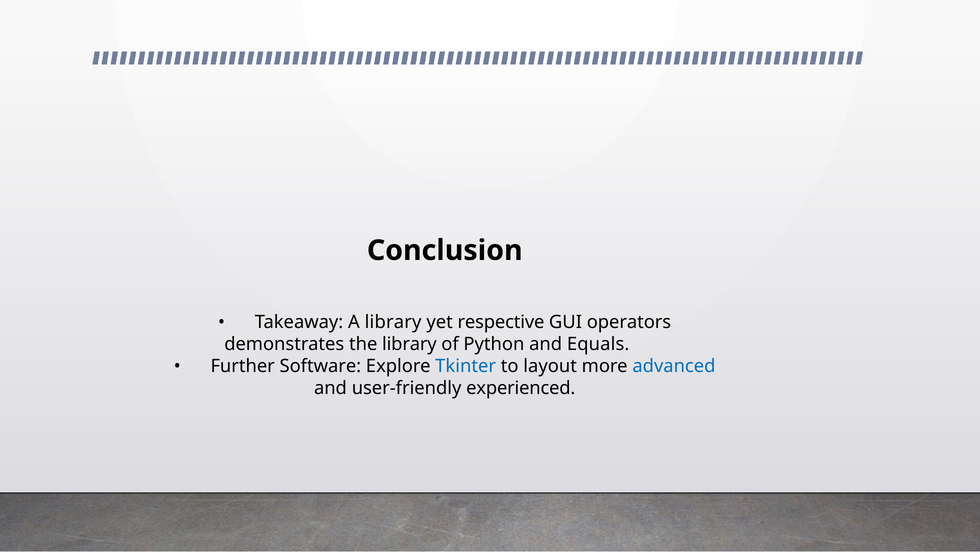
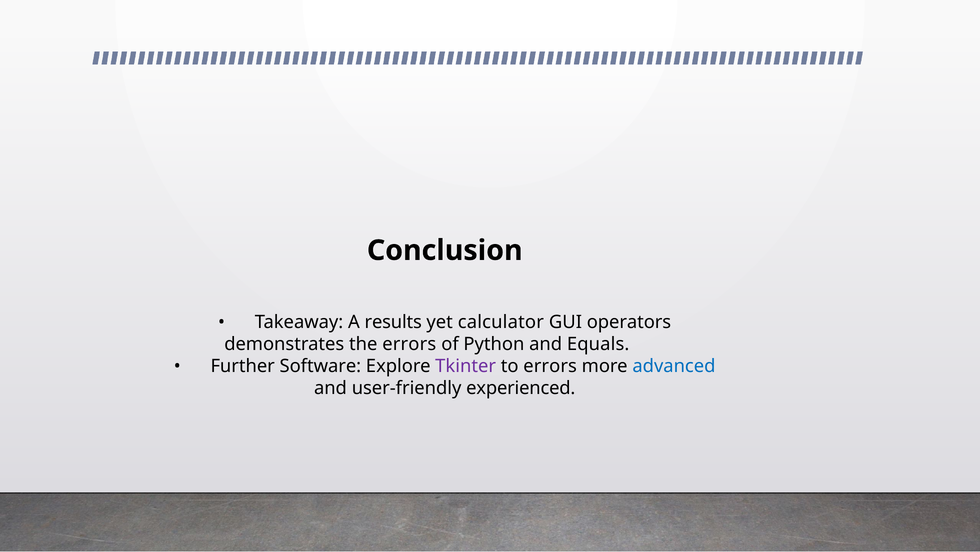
A library: library -> results (393, 322)
respective: respective -> calculator (501, 322)
the library: library -> errors (409, 344)
Tkinter colour: blue -> purple (466, 366)
to layout: layout -> errors (550, 366)
